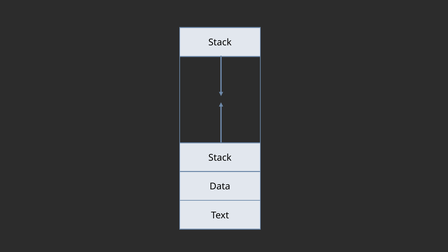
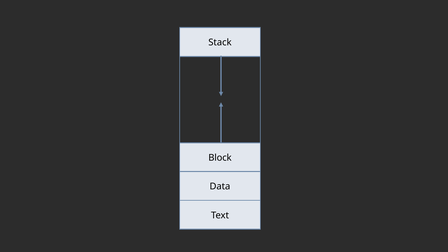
Stack: Stack -> Block (220, 158)
